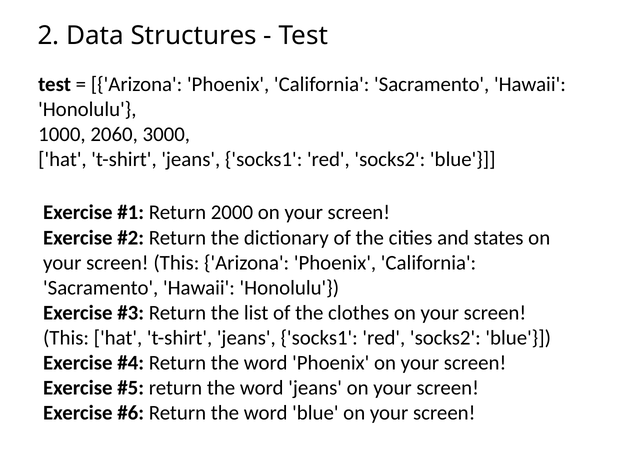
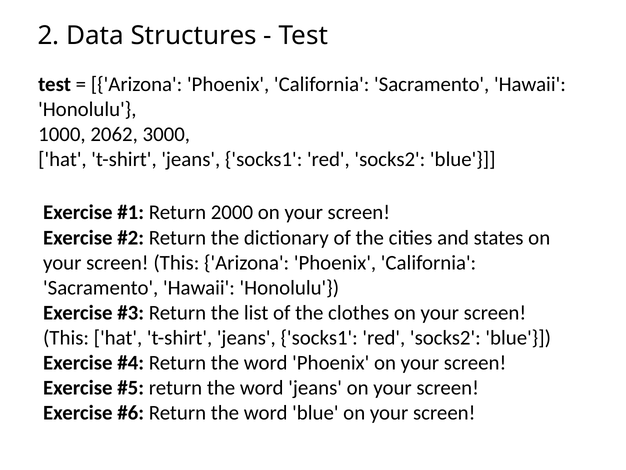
2060: 2060 -> 2062 (114, 134)
